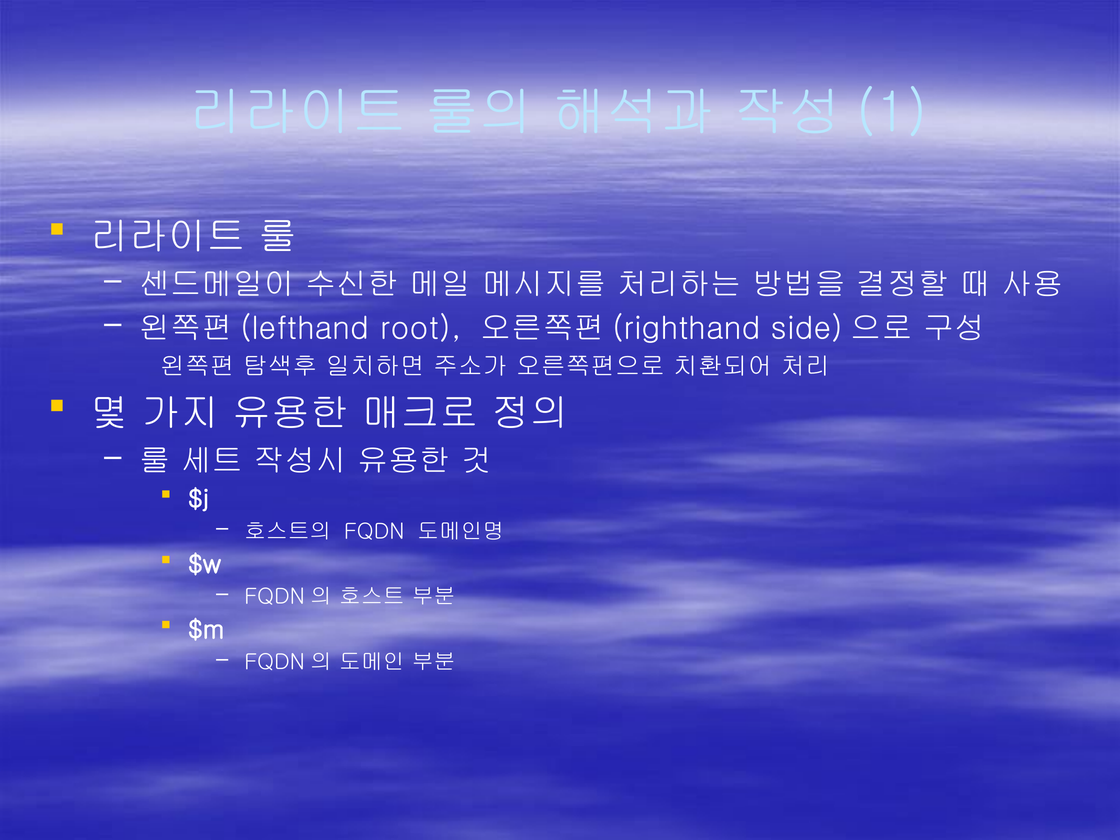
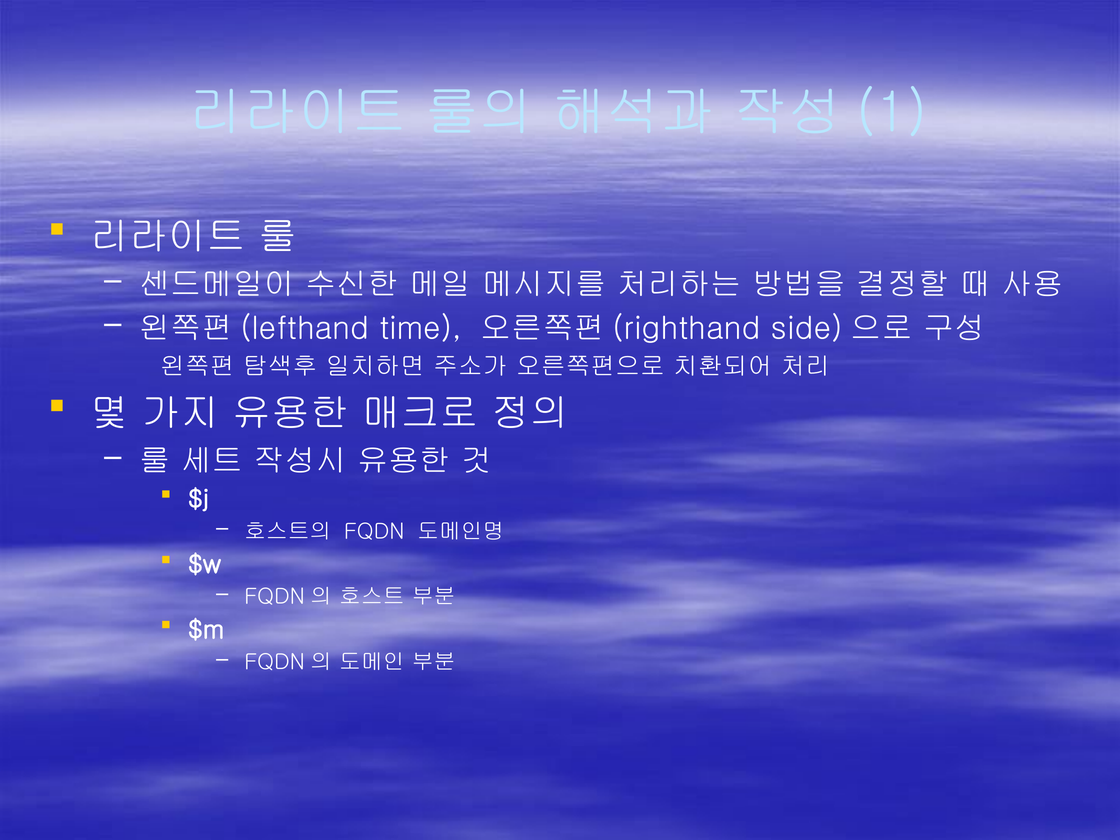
root: root -> time (421, 328)
